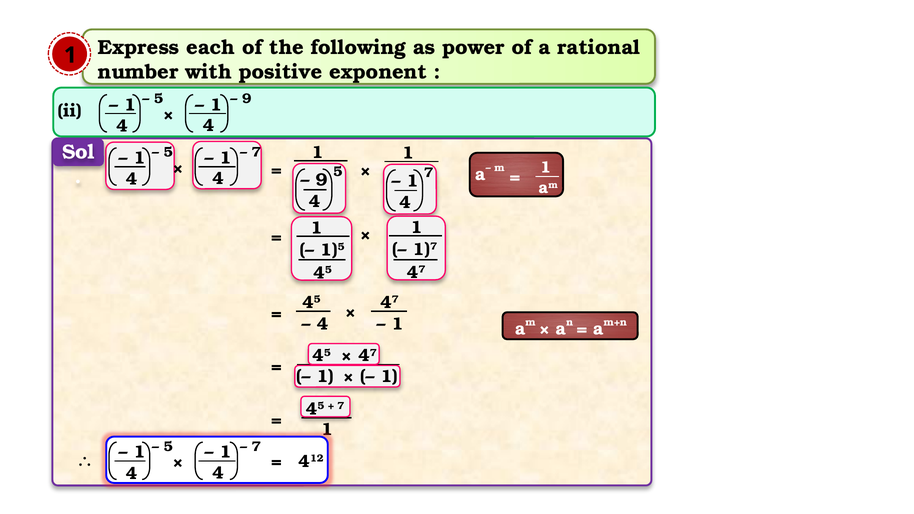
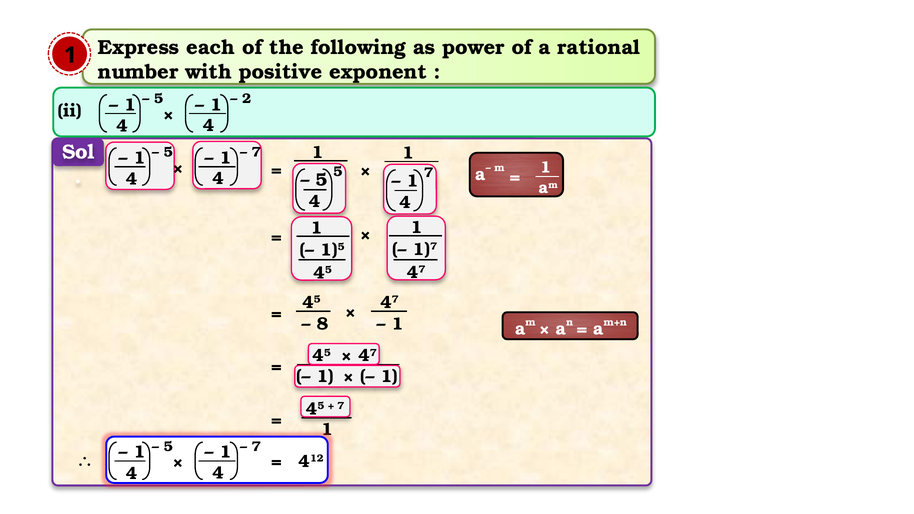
9: 9 -> 2 (247, 99)
9: 9 -> 5 (322, 180)
4: 4 -> 8 (322, 324)
